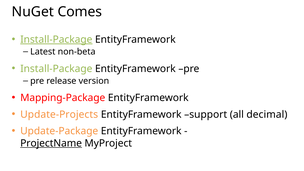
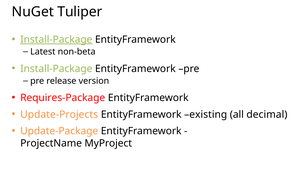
Comes: Comes -> Tuliper (80, 12)
Mapping-Package: Mapping-Package -> Requires-Package (63, 98)
support: support -> existing (206, 114)
ProjectName underline: present -> none (51, 143)
